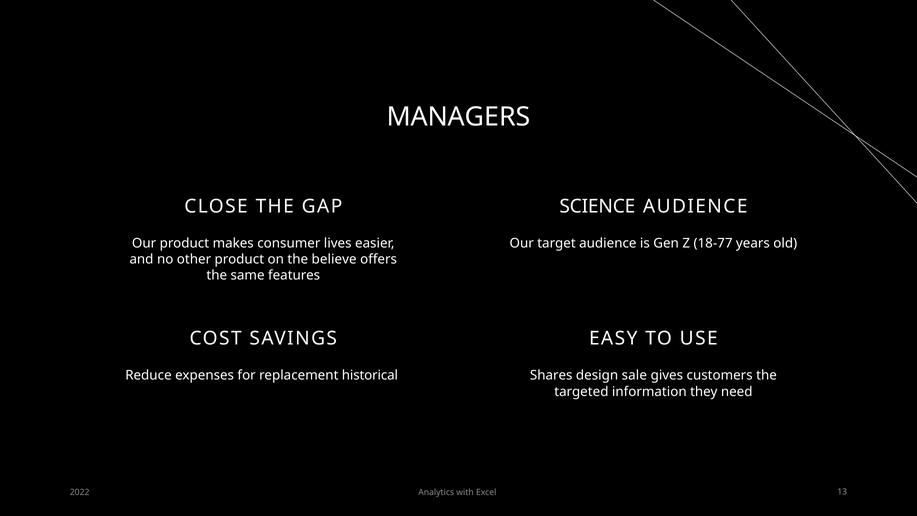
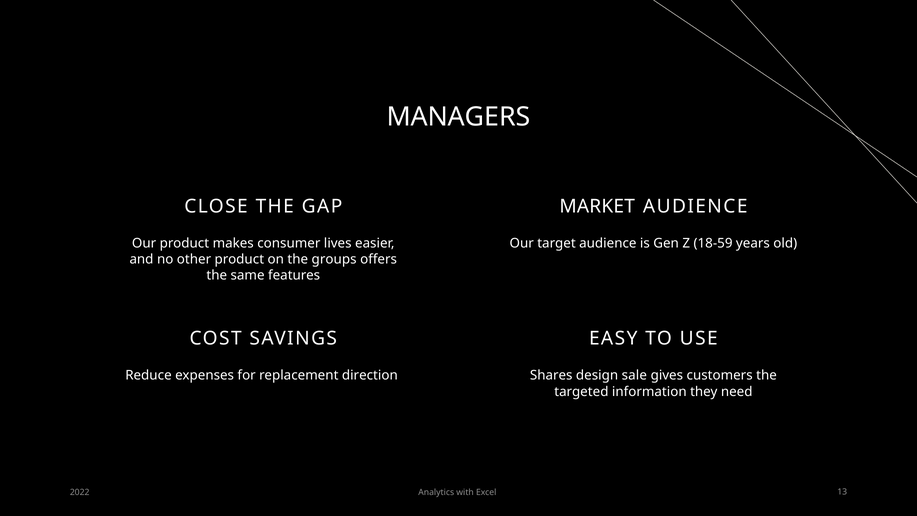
SCIENCE: SCIENCE -> MARKET (597, 206)
18-77: 18-77 -> 18-59 (713, 243)
believe: believe -> groups (334, 259)
historical: historical -> direction (370, 375)
